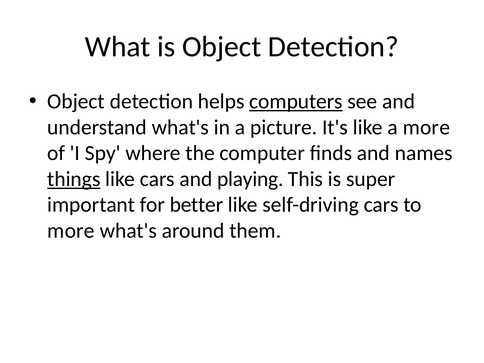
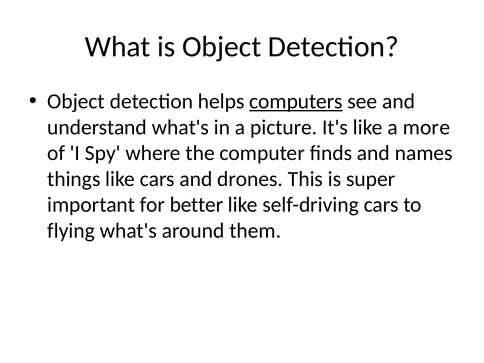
things underline: present -> none (74, 179)
playing: playing -> drones (250, 179)
more: more -> flying (71, 231)
